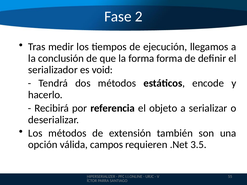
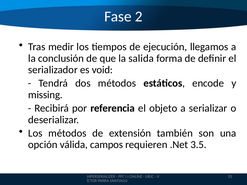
la forma: forma -> salida (141, 58)
hacerlo: hacerlo -> missing (45, 95)
